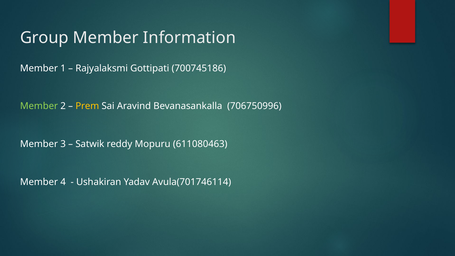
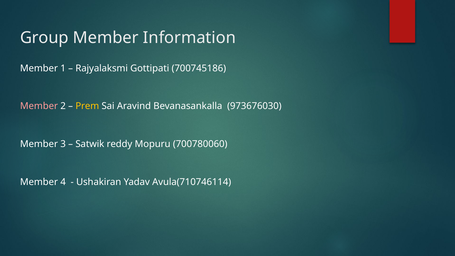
Member colour: light green -> pink (39, 106)
706750996: 706750996 -> 973676030 (254, 106)
611080463: 611080463 -> 700780060 (200, 144)
Avula(701746114: Avula(701746114 -> Avula(710746114 (192, 182)
